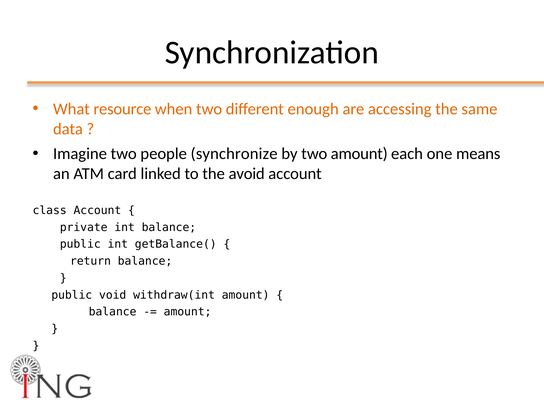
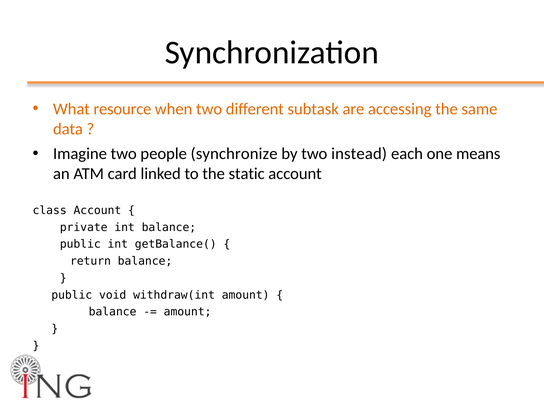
enough: enough -> subtask (313, 109)
two amount: amount -> instead (359, 154)
avoid: avoid -> static (247, 174)
